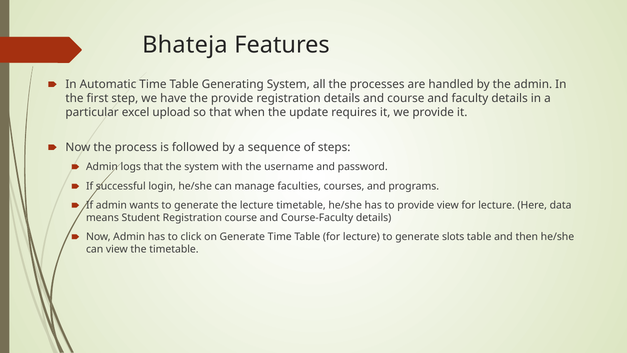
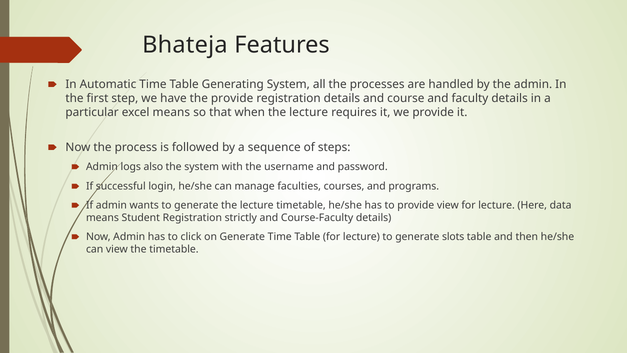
excel upload: upload -> means (171, 112)
when the update: update -> lecture (309, 112)
logs that: that -> also (153, 167)
Registration course: course -> strictly (241, 218)
